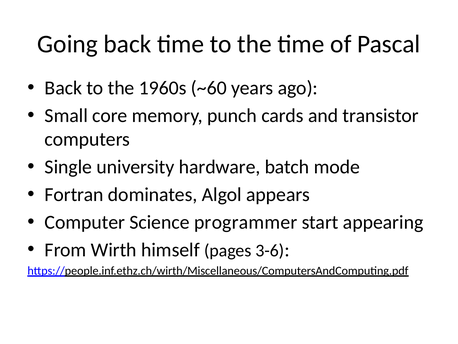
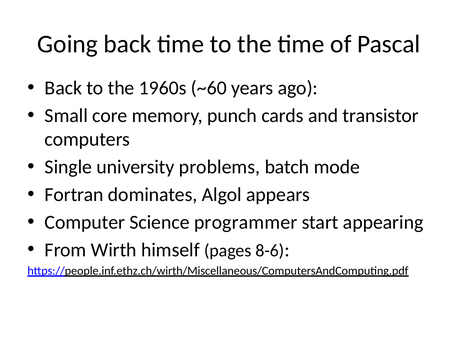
hardware: hardware -> problems (220, 167)
3-6: 3-6 -> 8-6 (270, 250)
